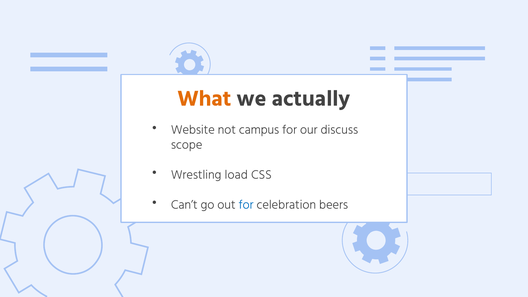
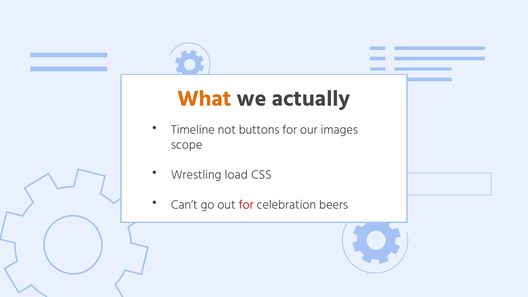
Website: Website -> Timeline (193, 130)
campus: campus -> buttons (259, 130)
discuss: discuss -> images (339, 130)
for colour: blue -> red (246, 205)
